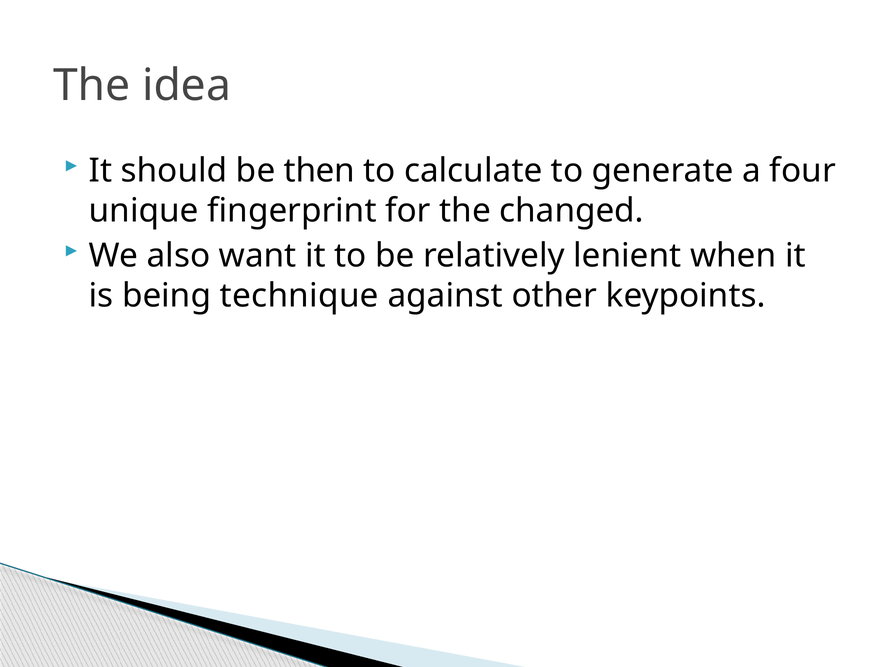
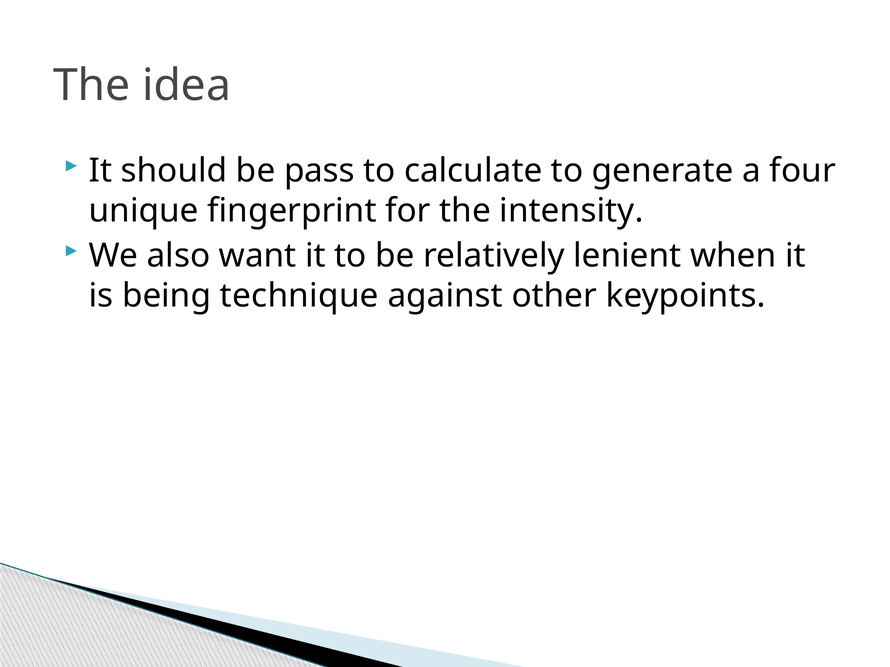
then: then -> pass (319, 171)
changed: changed -> intensity (571, 211)
